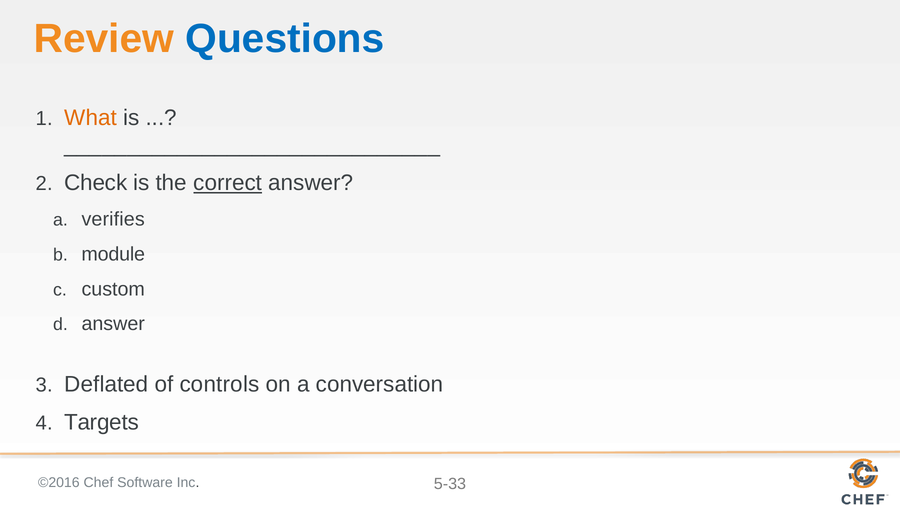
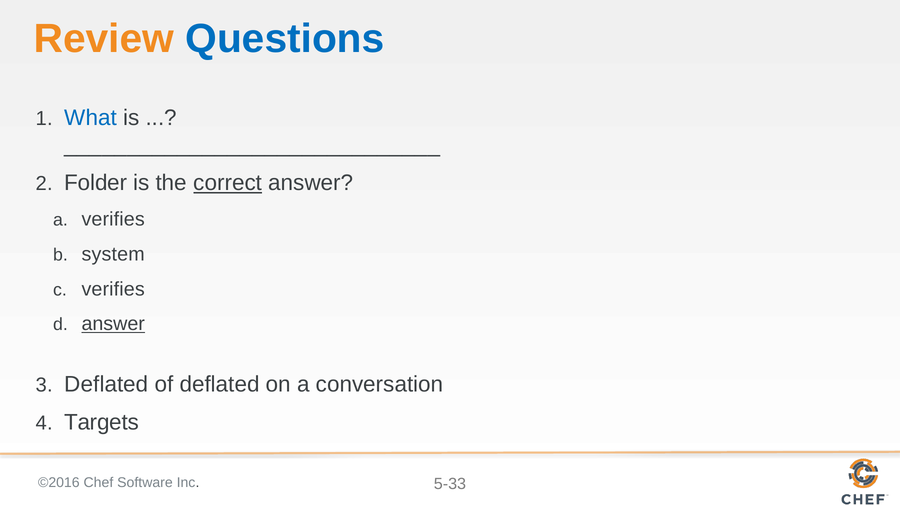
What colour: orange -> blue (91, 118)
Check: Check -> Folder (96, 183)
module: module -> system (113, 254)
custom: custom -> verifies (113, 289)
answer underline: none -> present (113, 324)
of controls: controls -> deflated (220, 384)
